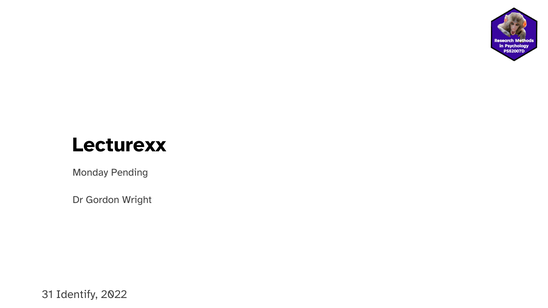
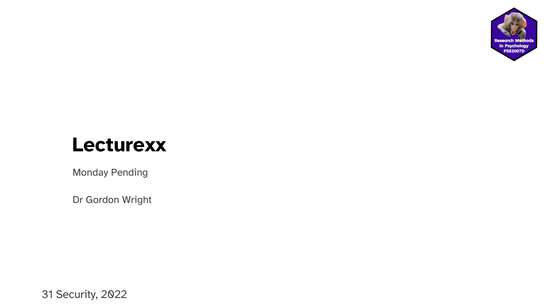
Identify: Identify -> Security (77, 295)
